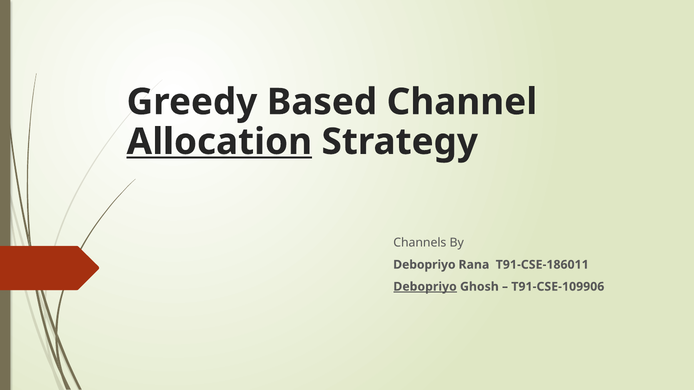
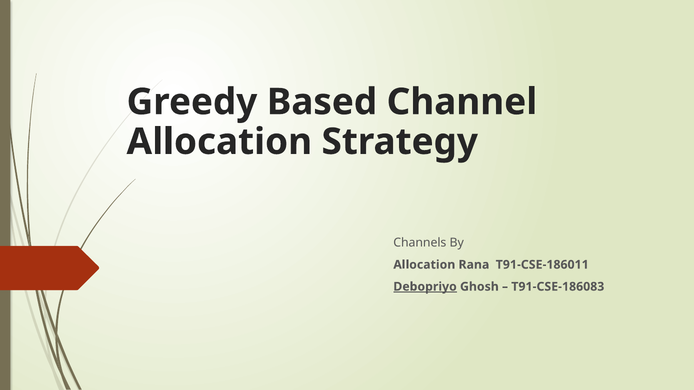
Allocation underline: present -> none (219, 142)
Debopriyo: Debopriyo -> Allocation (424, 265)
T91-CSE-109906: T91-CSE-109906 -> T91-CSE-186083 (558, 287)
